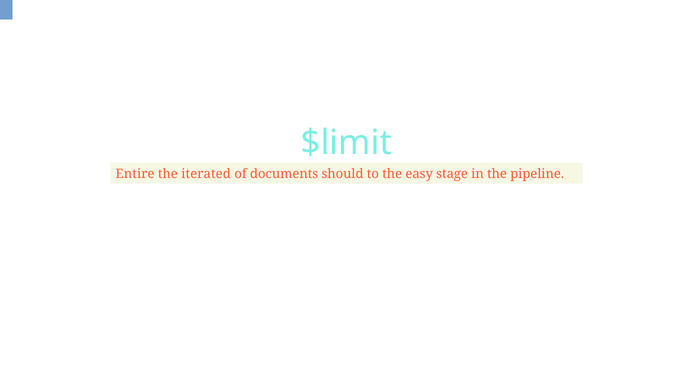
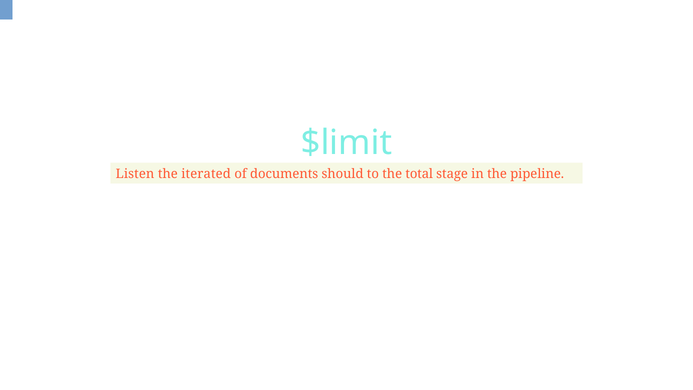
Entire: Entire -> Listen (135, 174)
easy: easy -> total (419, 174)
